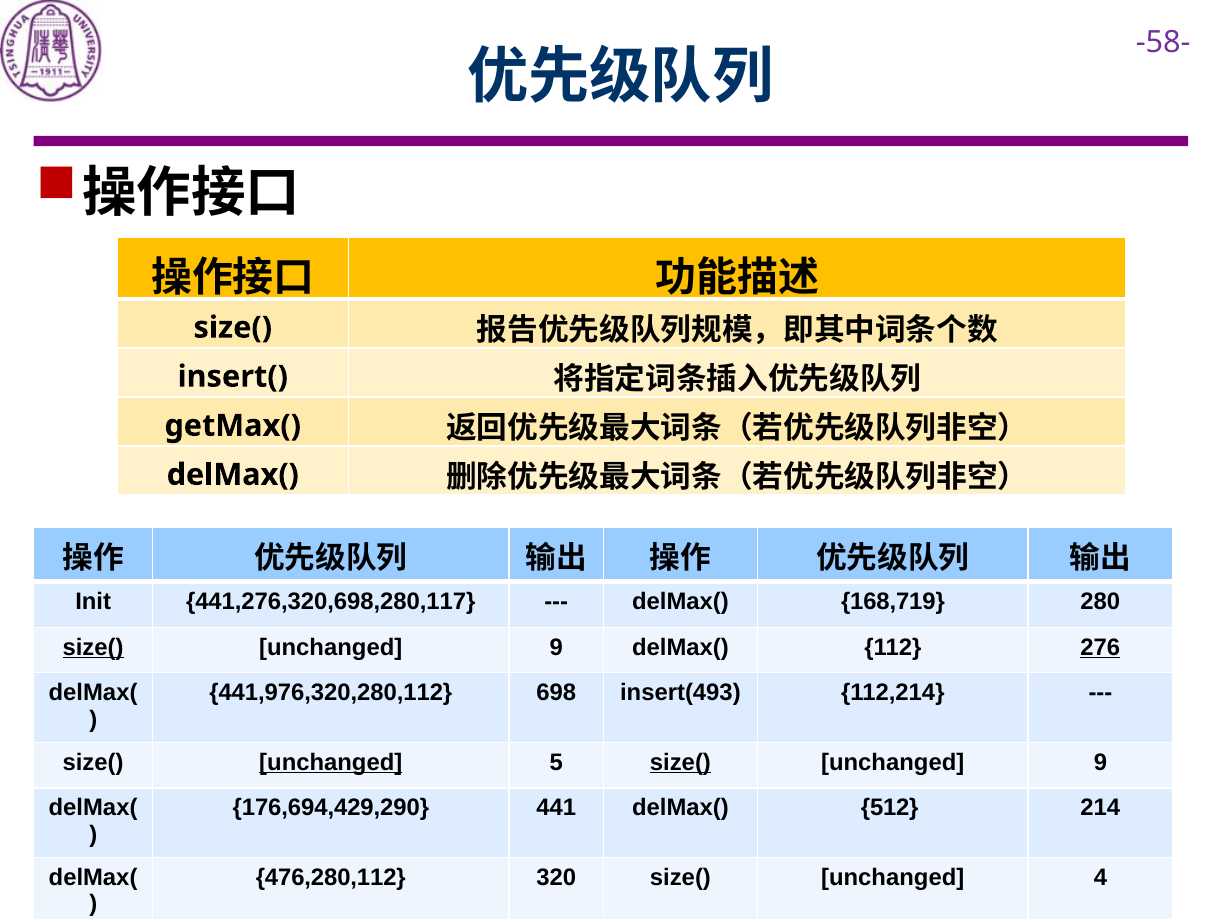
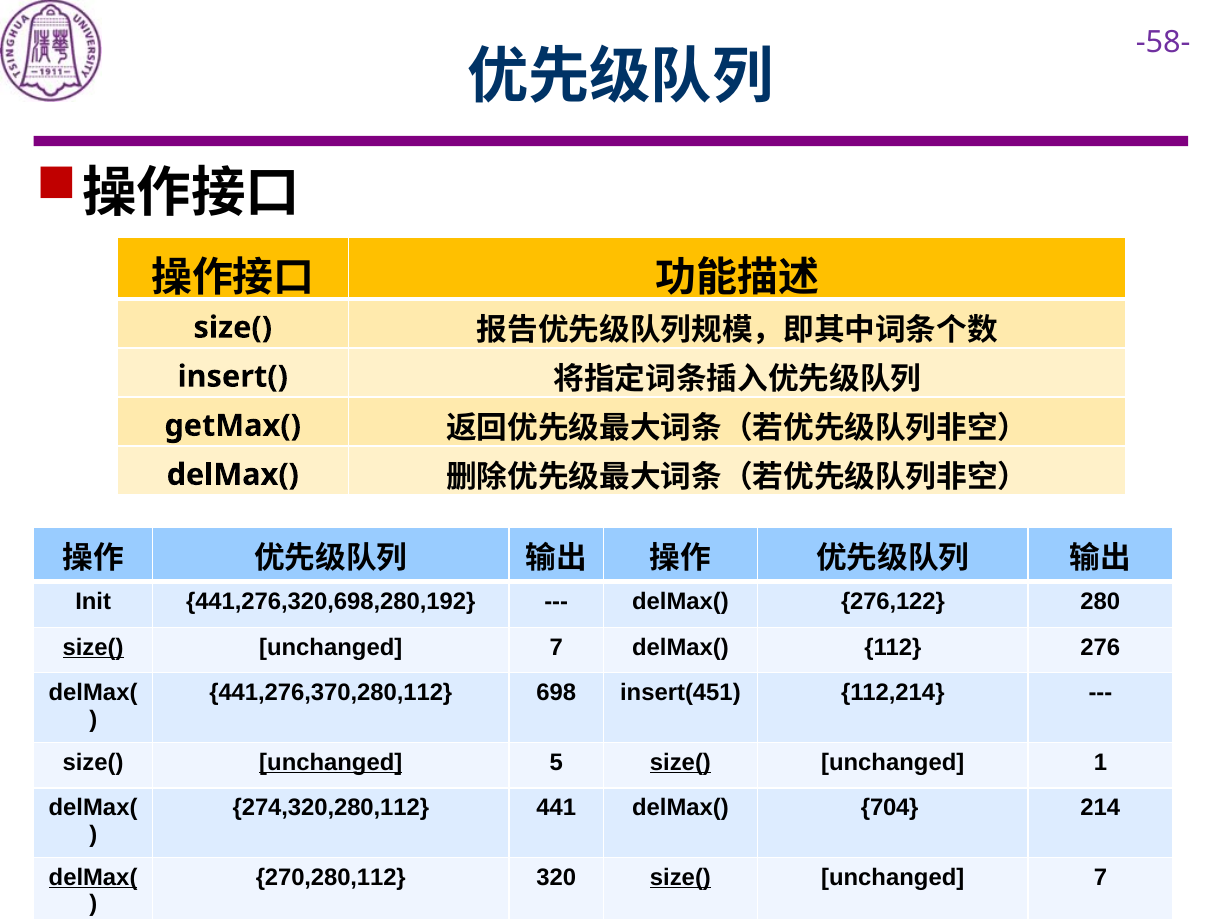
441,276,320,698,280,117: 441,276,320,698,280,117 -> 441,276,320,698,280,192 (331, 602)
168,719: 168,719 -> 276,122 (893, 602)
9: 9 -> 7 (556, 648)
276 underline: present -> none (1100, 648)
441,976,320,280,112: 441,976,320,280,112 -> 441,276,370,280,112 (331, 693)
insert(493: insert(493 -> insert(451 (680, 693)
9: 9 -> 1 (1100, 763)
176,694,429,290: 176,694,429,290 -> 274,320,280,112 (331, 808)
512: 512 -> 704 (890, 808)
delMax( underline: none -> present (93, 878)
476,280,112: 476,280,112 -> 270,280,112 (331, 878)
size( underline: none -> present (680, 878)
4: 4 -> 7 (1100, 878)
